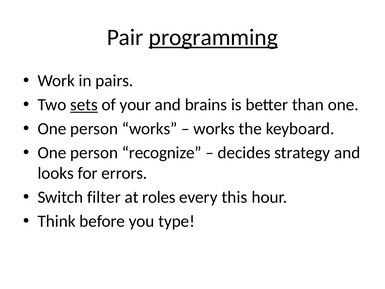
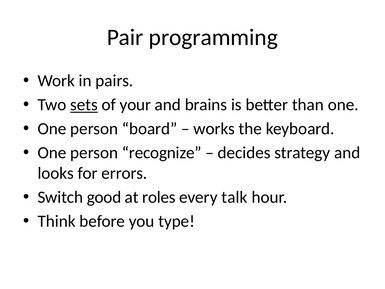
programming underline: present -> none (213, 37)
person works: works -> board (150, 129)
filter: filter -> good (104, 197)
this: this -> talk (234, 197)
